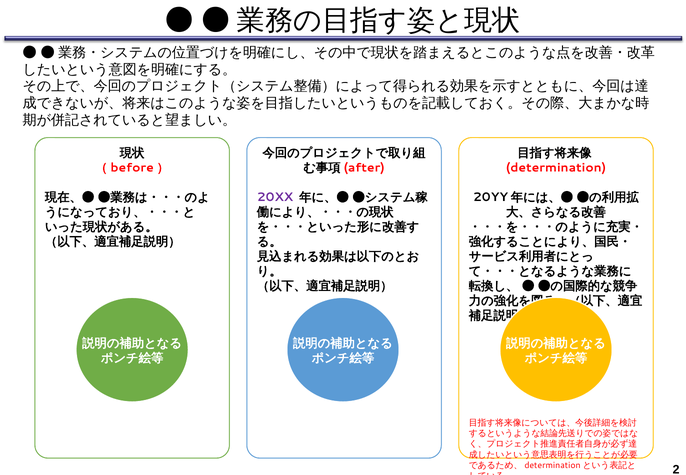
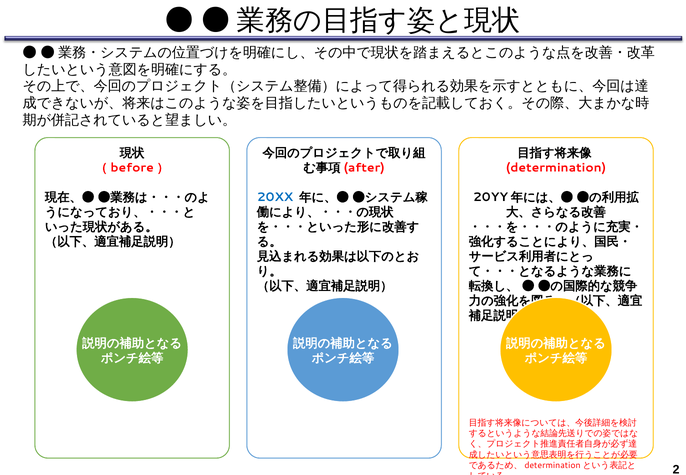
20XX colour: purple -> blue (275, 197)
